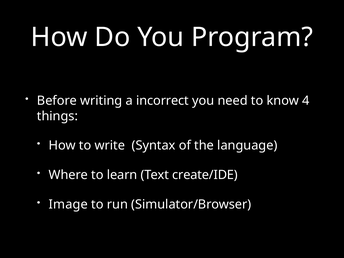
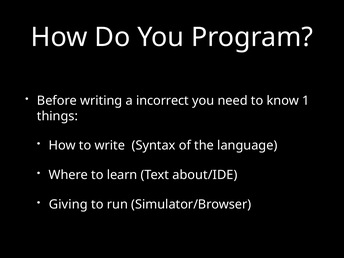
4: 4 -> 1 (306, 101)
create/IDE: create/IDE -> about/IDE (205, 175)
Image: Image -> Giving (68, 204)
